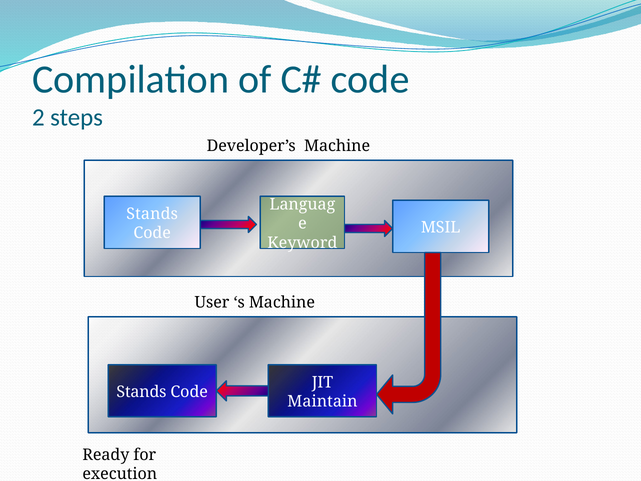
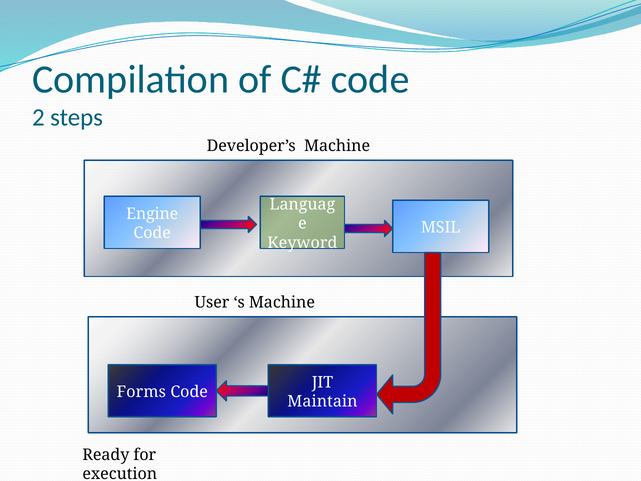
Stands: Stands -> Engine (152, 214)
Stands: Stands -> Forms (141, 392)
